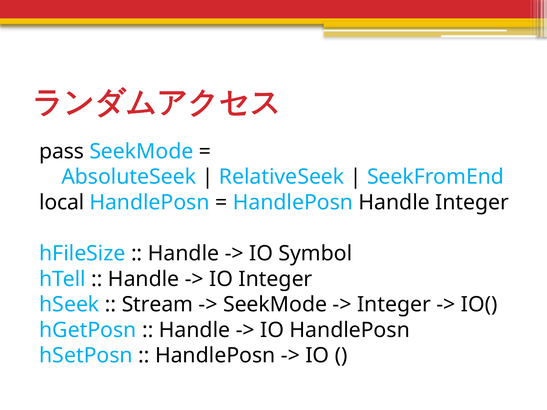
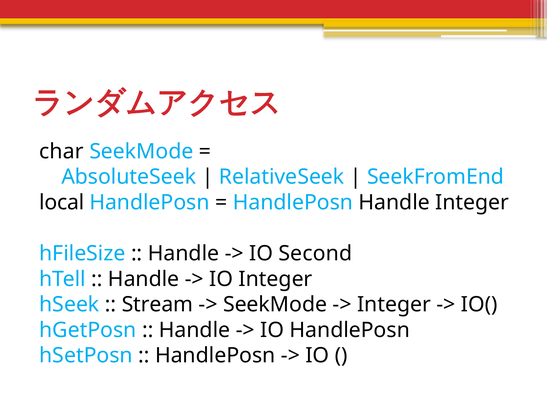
pass: pass -> char (62, 152)
Symbol: Symbol -> Second (315, 254)
